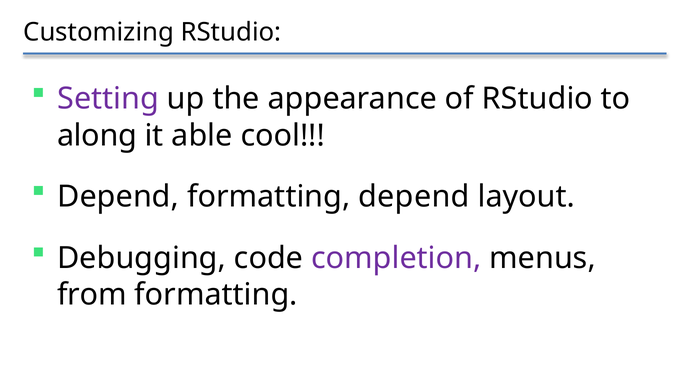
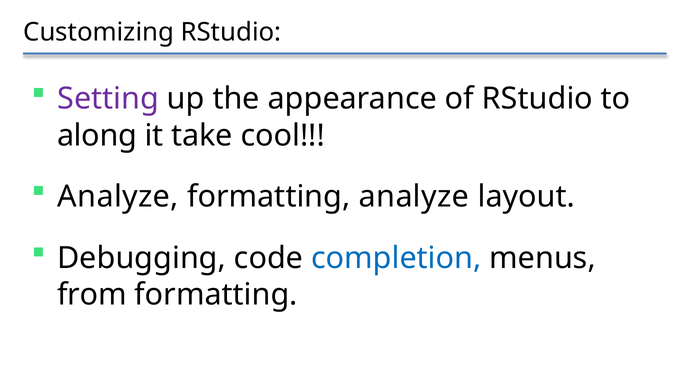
able: able -> take (202, 135)
Depend: Depend -> Analyze (118, 197)
formatting depend: depend -> analyze (414, 197)
completion colour: purple -> blue (396, 258)
